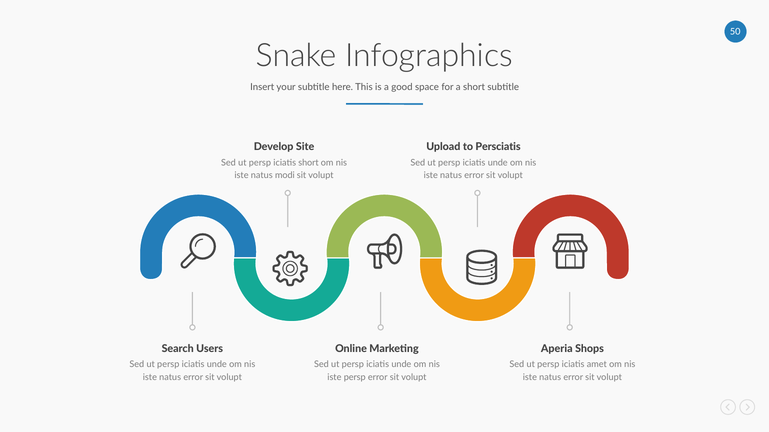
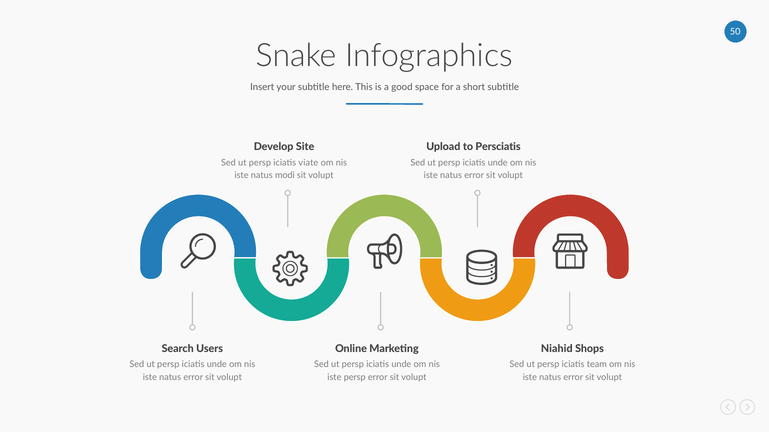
iciatis short: short -> viate (308, 163)
Aperia: Aperia -> Niahid (557, 349)
amet: amet -> team (597, 365)
